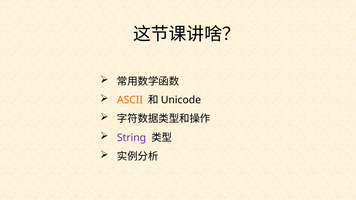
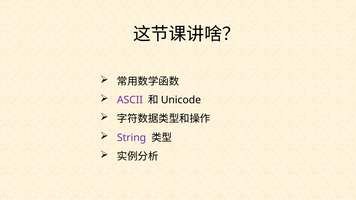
ASCII colour: orange -> purple (130, 100)
